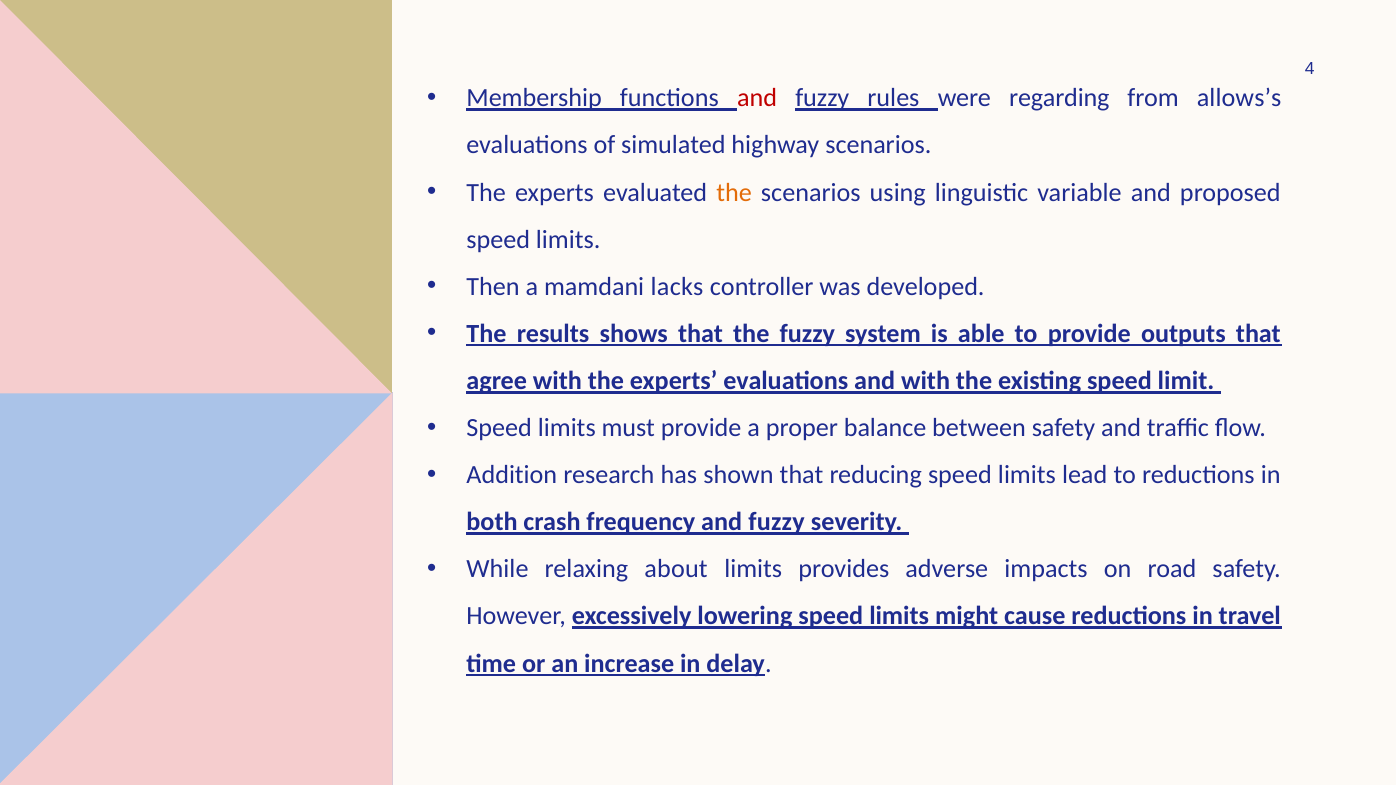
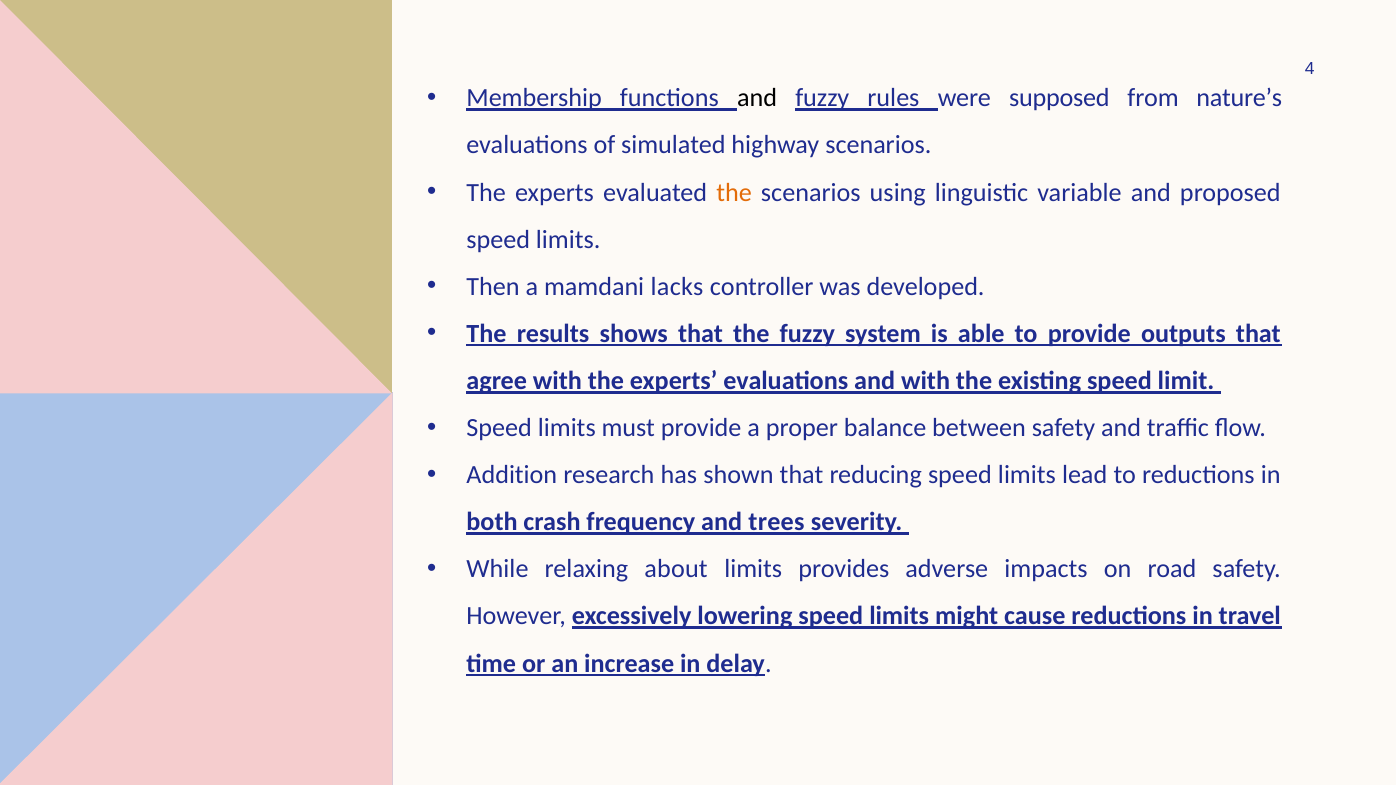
and colour: red -> black (757, 98)
regarding: regarding -> supposed (1059, 98)
allows’s: allows’s -> nature’s (1239, 98)
frequency and fuzzy: fuzzy -> trees (777, 522)
